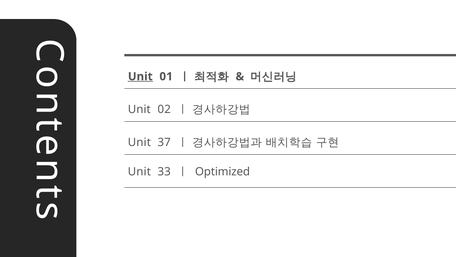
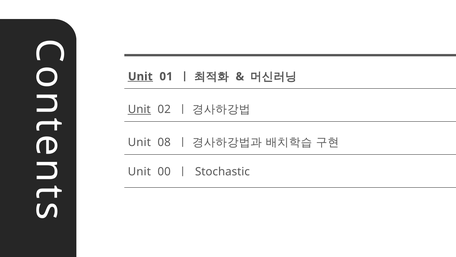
Unit underline: none -> present (139, 109)
37: 37 -> 08 (164, 142)
33: 33 -> 00 (164, 171)
Optimized: Optimized -> Stochastic (222, 171)
